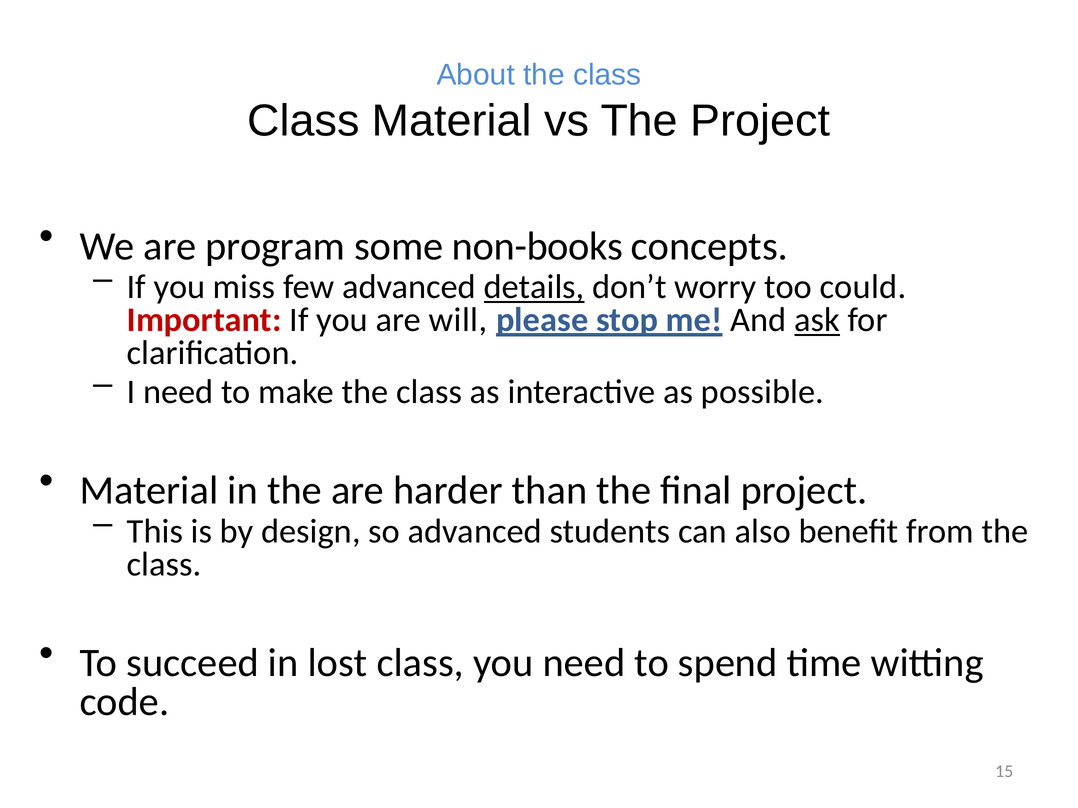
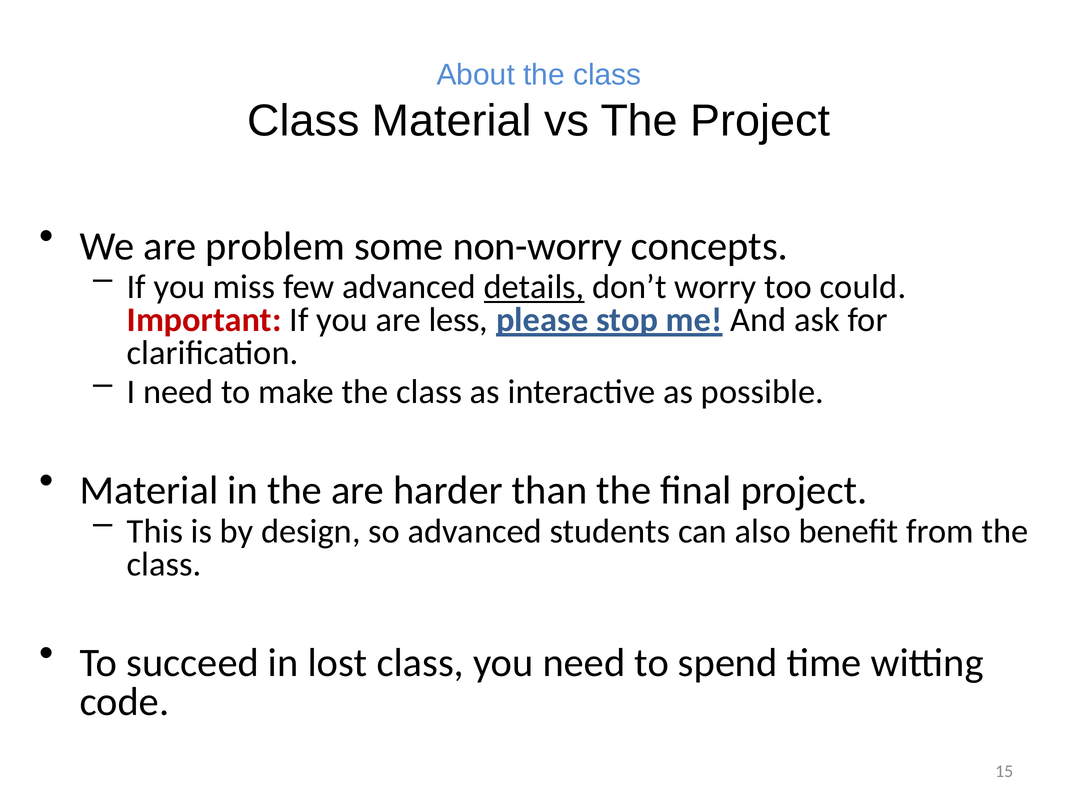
program: program -> problem (275, 246)
non-books: non-books -> non-worry (537, 246)
will: will -> less (458, 320)
ask underline: present -> none (817, 320)
